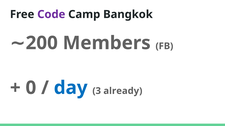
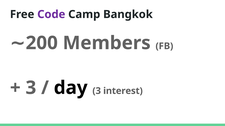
0: 0 -> 3 (31, 88)
day colour: blue -> black (71, 88)
already: already -> interest (123, 91)
